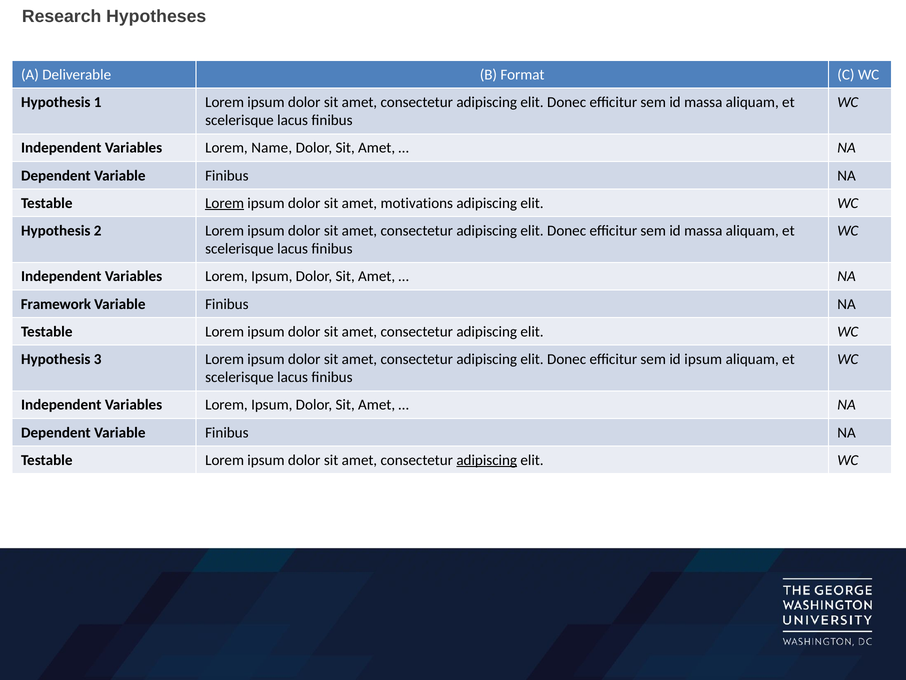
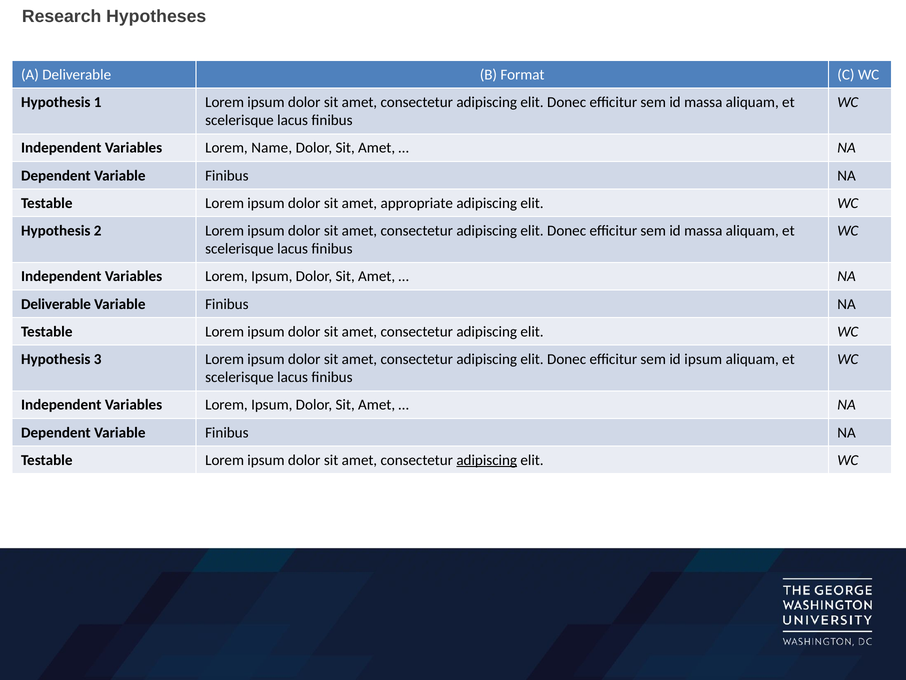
Lorem underline: present -> none (225, 203)
motivations: motivations -> appropriate (417, 203)
Framework: Framework -> Deliverable (56, 304)
